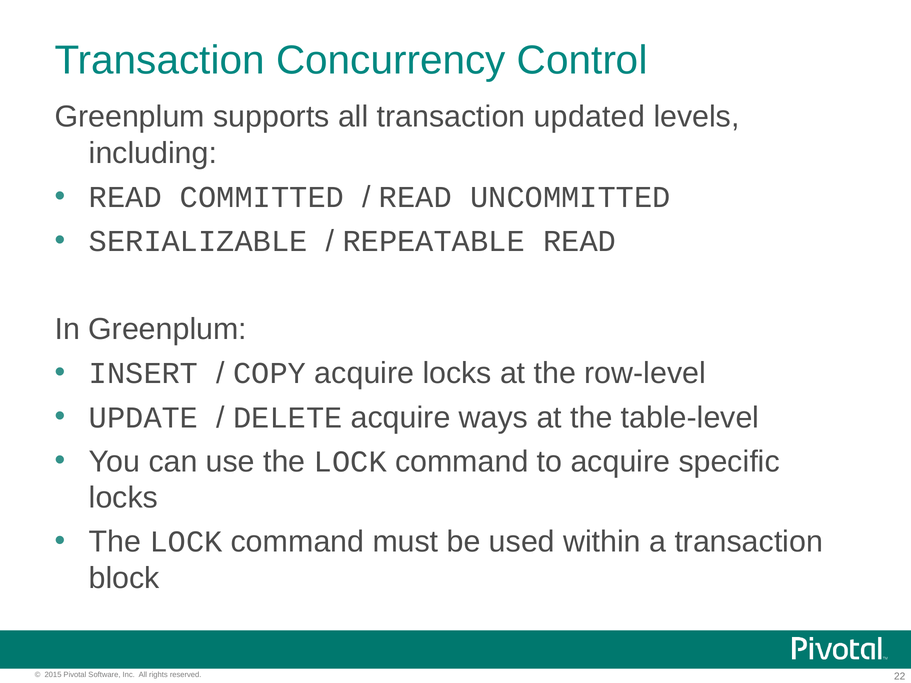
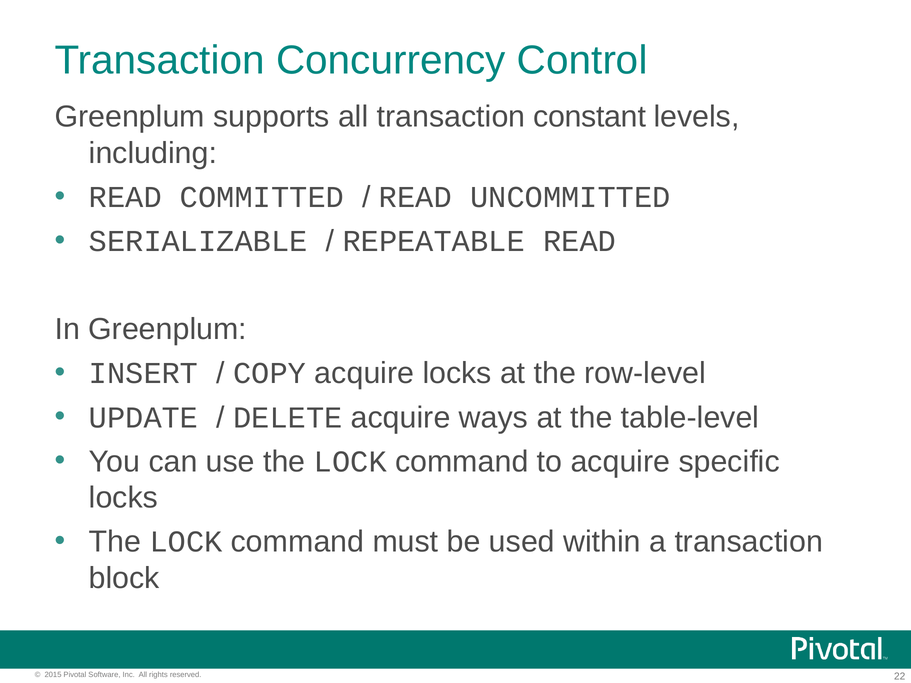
updated: updated -> constant (590, 117)
